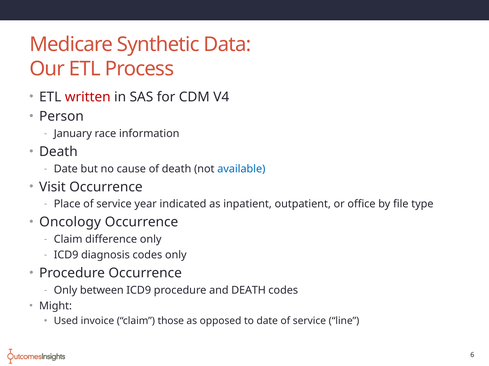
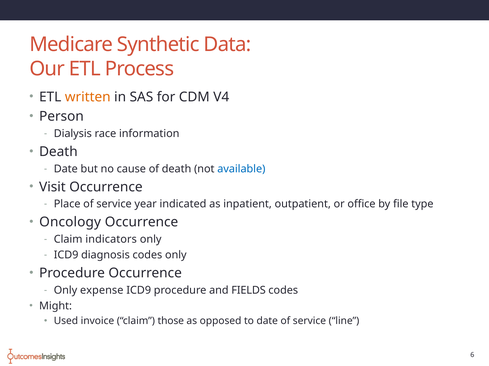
written colour: red -> orange (88, 97)
January: January -> Dialysis (73, 134)
difference: difference -> indicators (111, 240)
between: between -> expense (102, 291)
and DEATH: DEATH -> FIELDS (249, 291)
